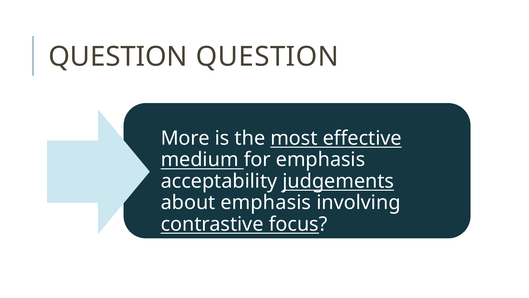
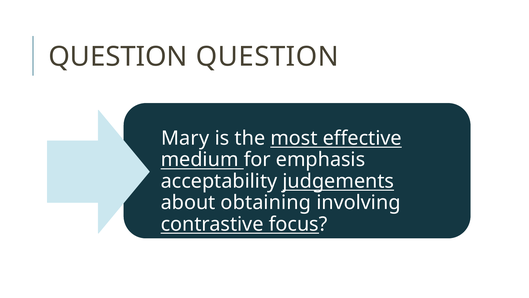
More: More -> Mary (185, 138)
about emphasis: emphasis -> obtaining (266, 202)
